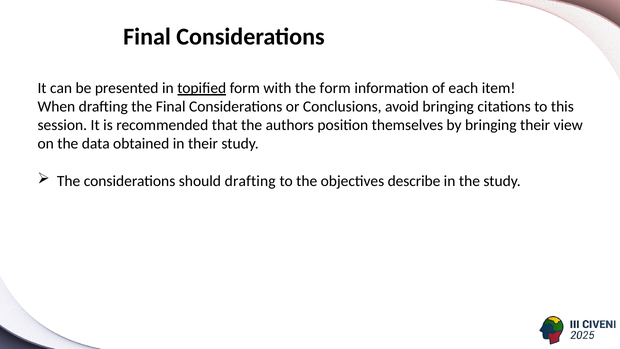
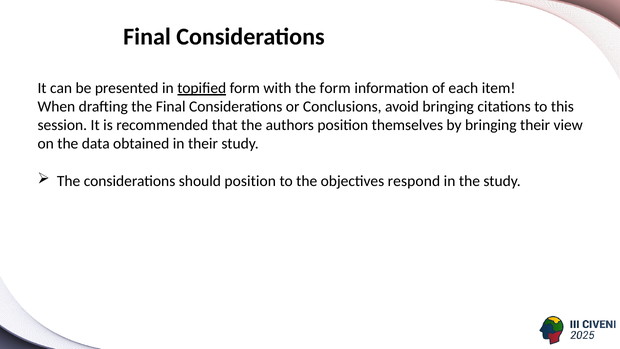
should drafting: drafting -> position (250, 181)
describe: describe -> respond (414, 181)
